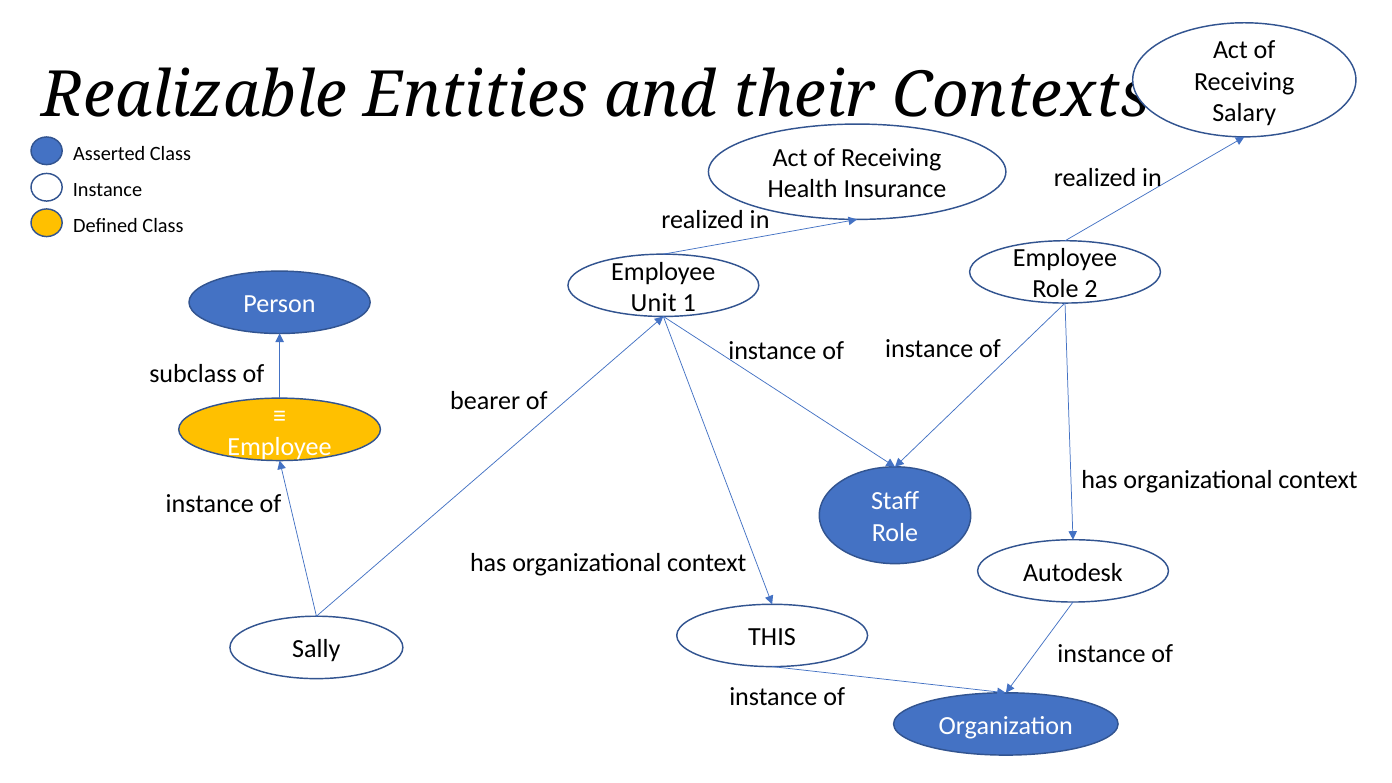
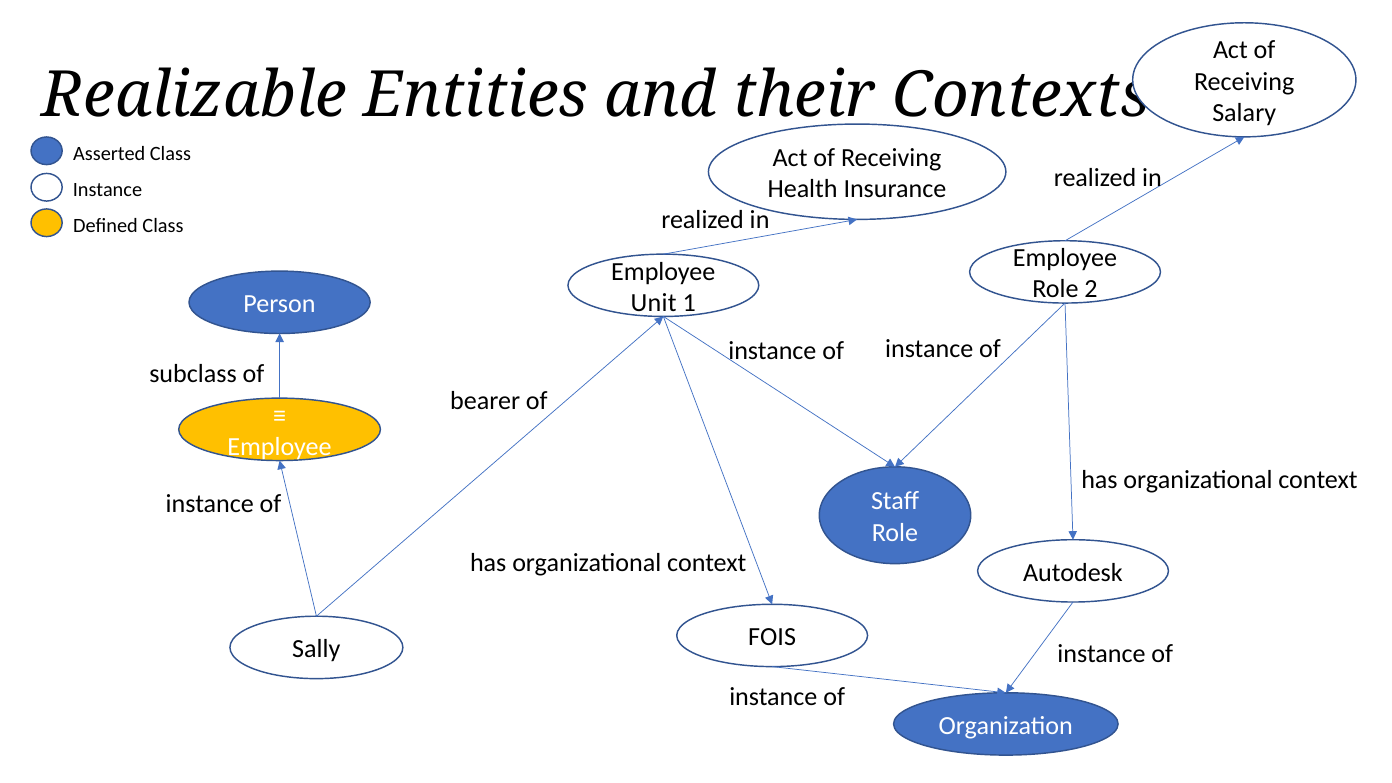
THIS: THIS -> FOIS (772, 637)
